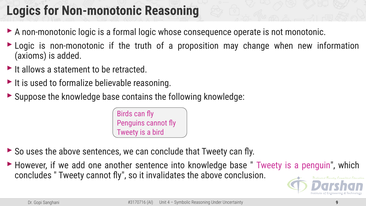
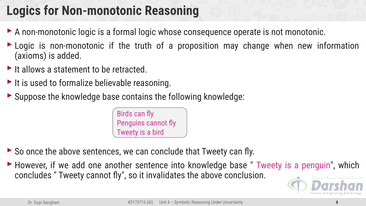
uses: uses -> once (35, 152)
